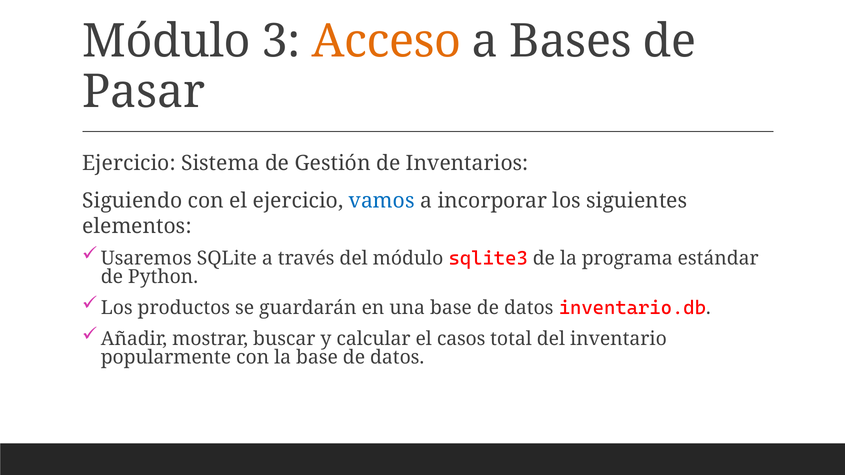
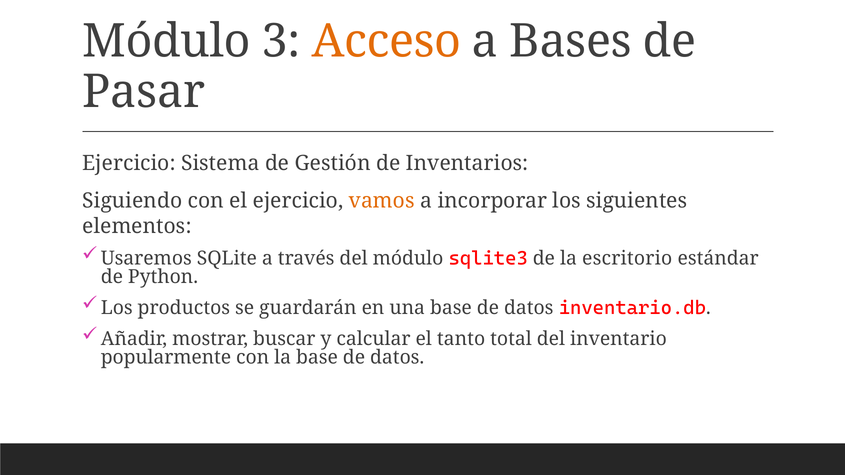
vamos colour: blue -> orange (382, 201)
programa: programa -> escritorio (627, 258)
casos: casos -> tanto (461, 339)
